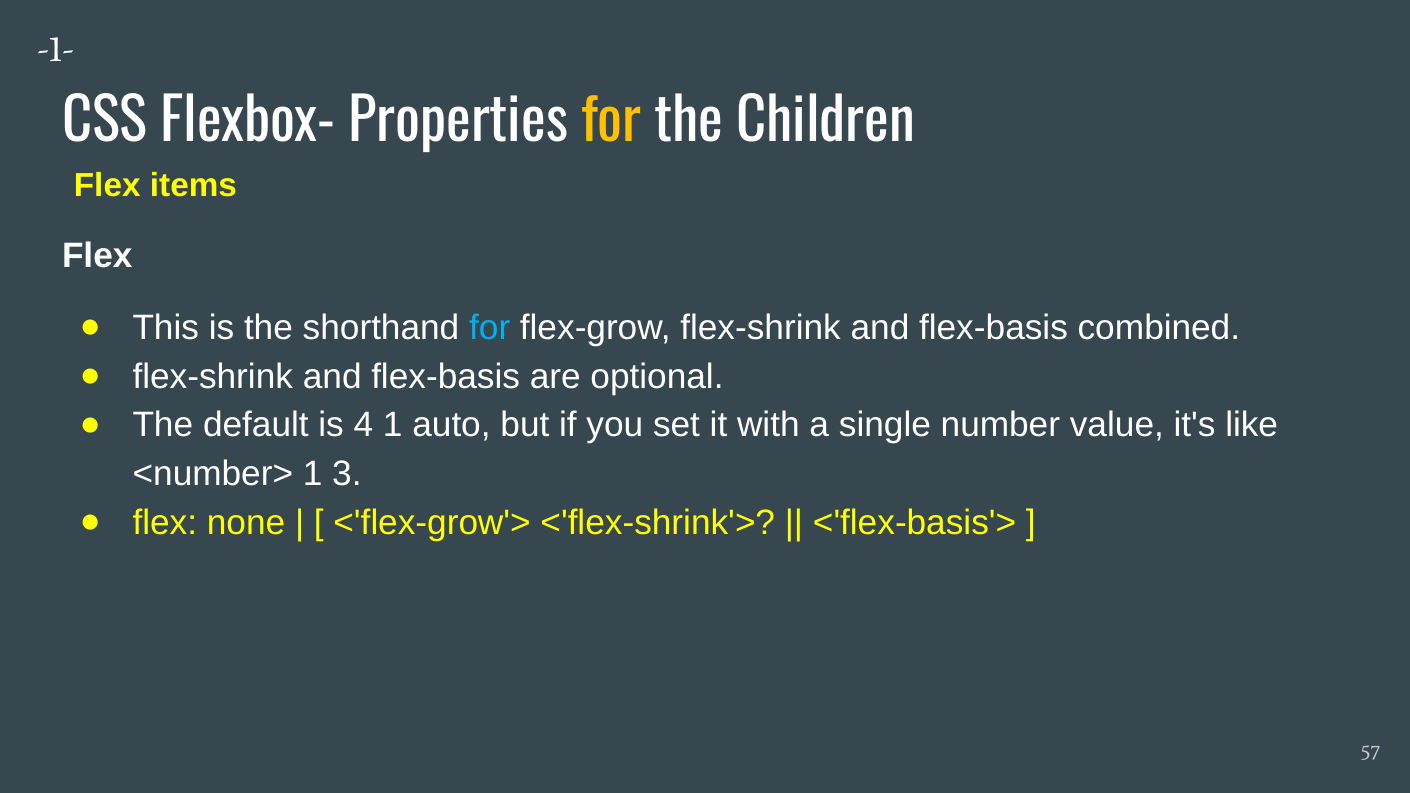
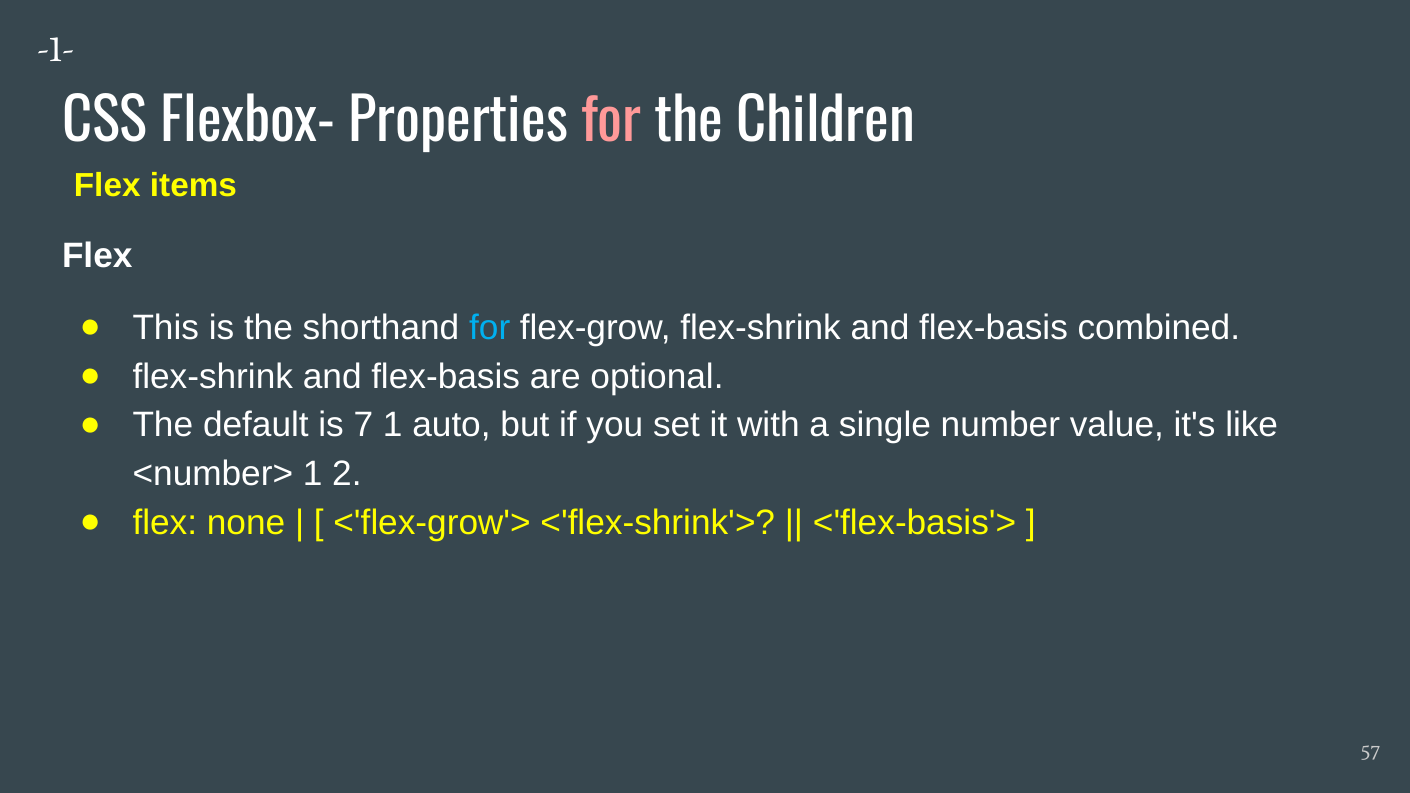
for colour: yellow -> pink (611, 122)
4: 4 -> 7 (363, 425)
3: 3 -> 2 (347, 474)
